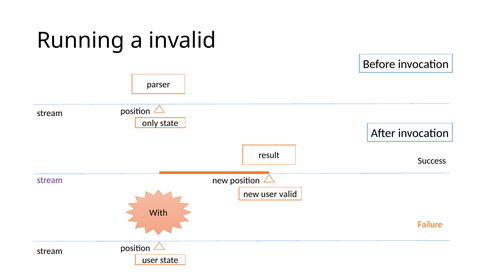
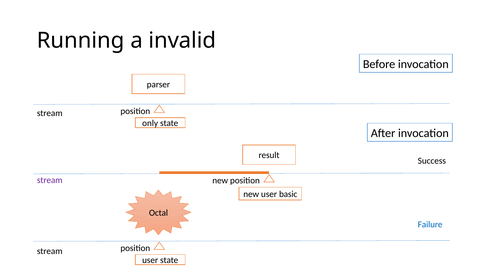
valid: valid -> basic (288, 194)
With: With -> Octal (158, 213)
Failure colour: orange -> blue (430, 224)
